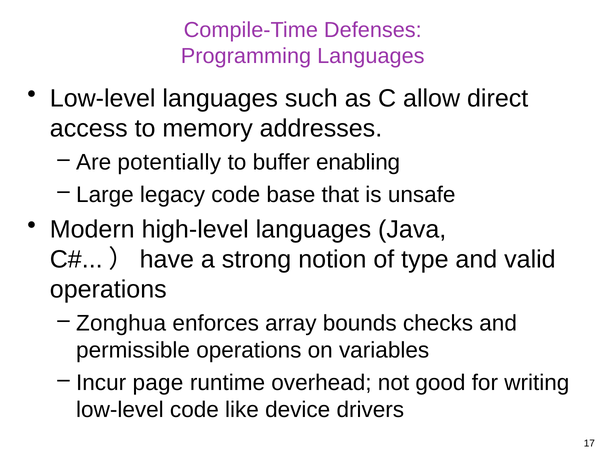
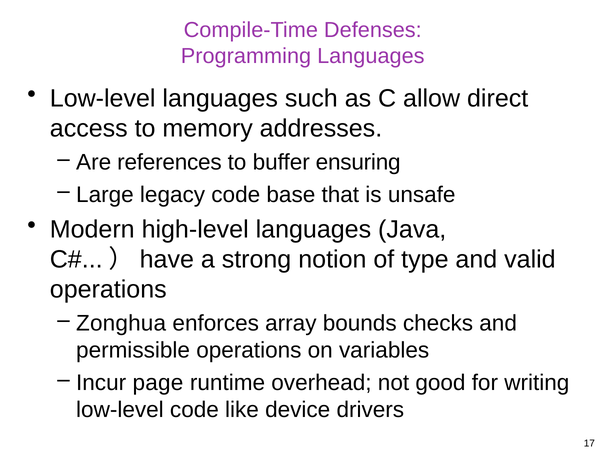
potentially: potentially -> references (169, 162)
enabling: enabling -> ensuring (358, 162)
